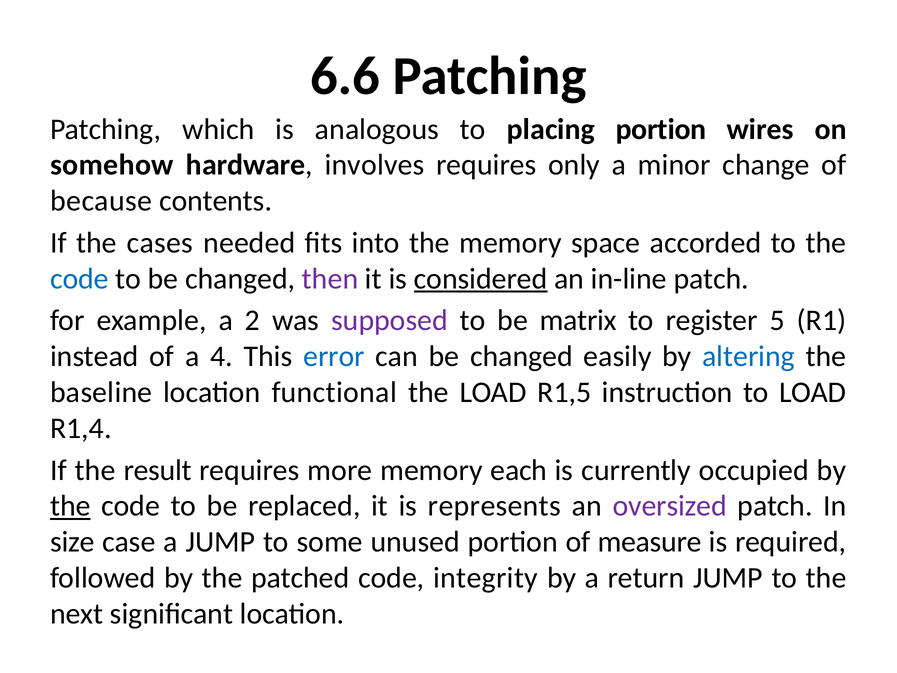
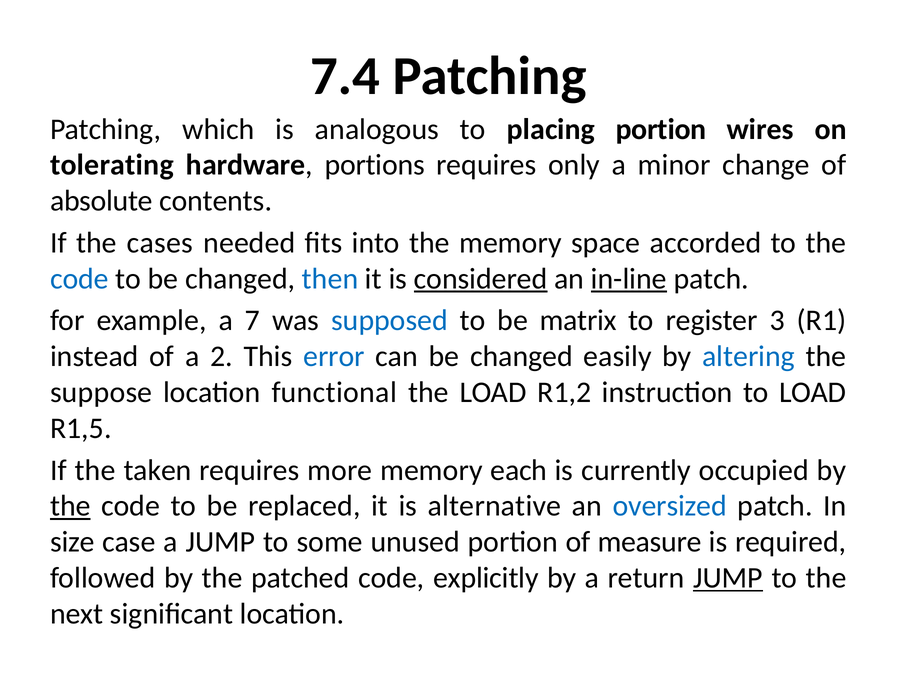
6.6: 6.6 -> 7.4 (345, 76)
somehow: somehow -> tolerating (112, 165)
involves: involves -> portions (375, 165)
because: because -> absolute (101, 201)
then colour: purple -> blue (330, 279)
in-line underline: none -> present (629, 279)
2: 2 -> 7 (252, 321)
supposed colour: purple -> blue (390, 321)
5: 5 -> 3 (777, 321)
4: 4 -> 2 (221, 356)
baseline: baseline -> suppose (101, 392)
R1,5: R1,5 -> R1,2 (564, 392)
R1,4: R1,4 -> R1,5 (81, 428)
result: result -> taken (158, 470)
represents: represents -> alternative (494, 506)
oversized colour: purple -> blue (670, 506)
integrity: integrity -> explicitly (486, 578)
JUMP underline: none -> present (728, 578)
